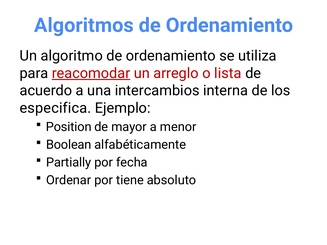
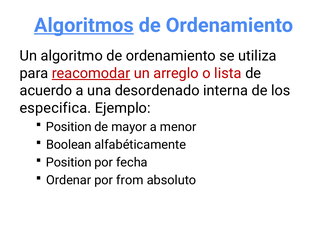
Algoritmos underline: none -> present (84, 25)
intercambios: intercambios -> desordenado (157, 91)
Partially: Partially -> Position (69, 163)
tiene: tiene -> from (130, 180)
